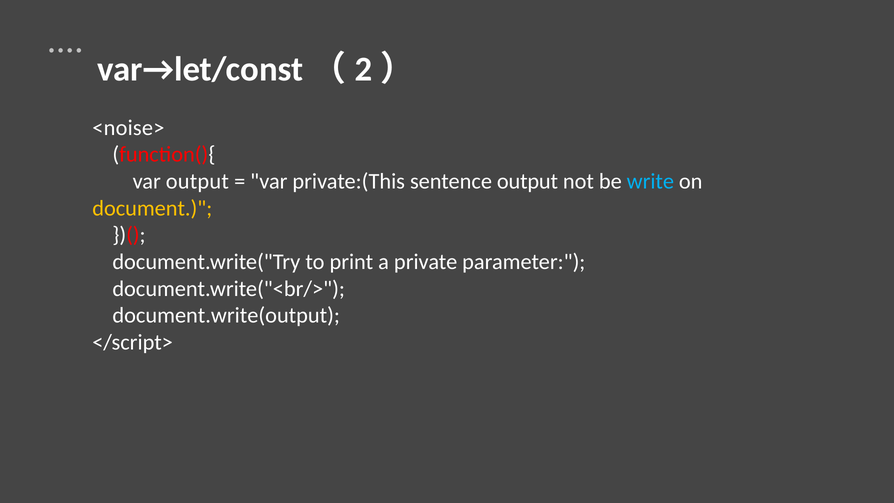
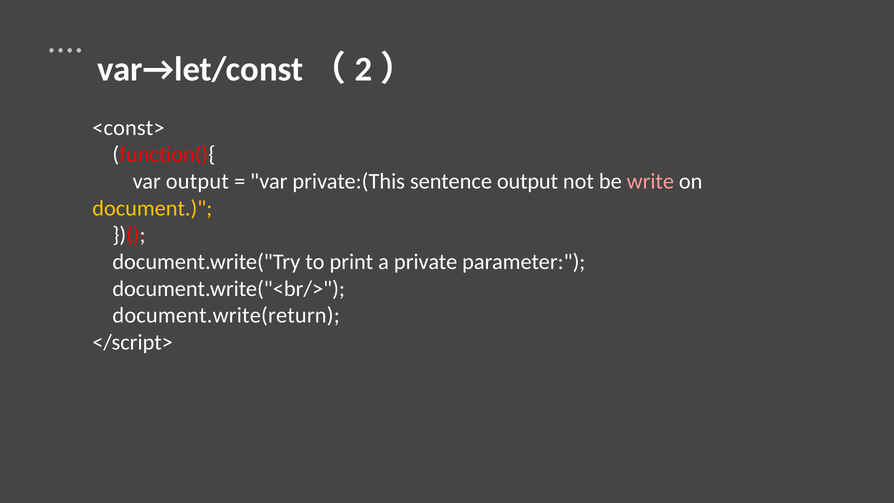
<noise>: <noise> -> <const> (128, 128)
write colour: light blue -> pink (650, 181)
document.write(output: document.write(output -> document.write(return (226, 315)
